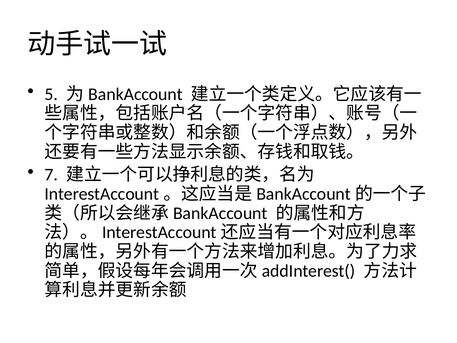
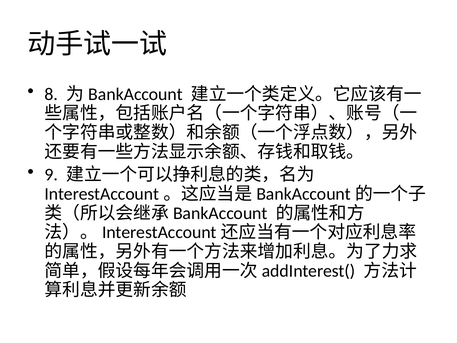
5: 5 -> 8 (51, 94)
7: 7 -> 9 (51, 175)
